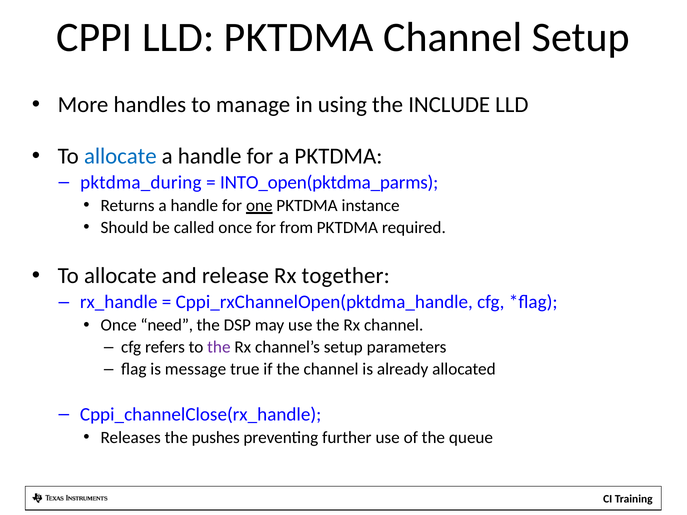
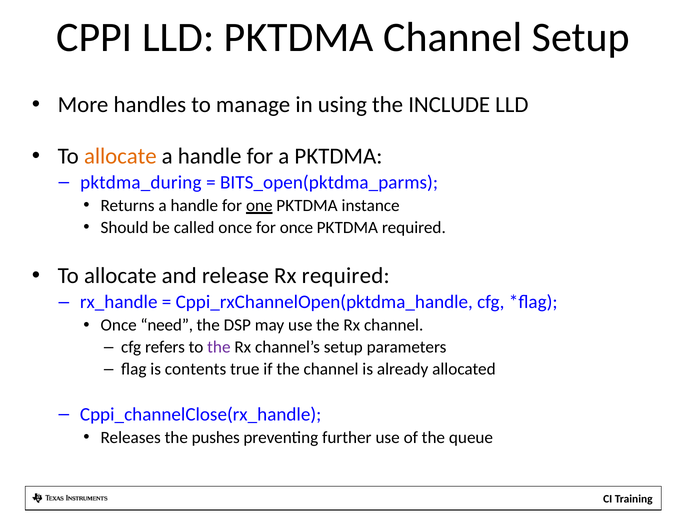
allocate colour: blue -> orange (120, 156)
INTO_open(pktdma_parms: INTO_open(pktdma_parms -> BITS_open(pktdma_parms (329, 183)
for from: from -> once (296, 228)
Rx together: together -> required (346, 276)
message: message -> contents (196, 369)
